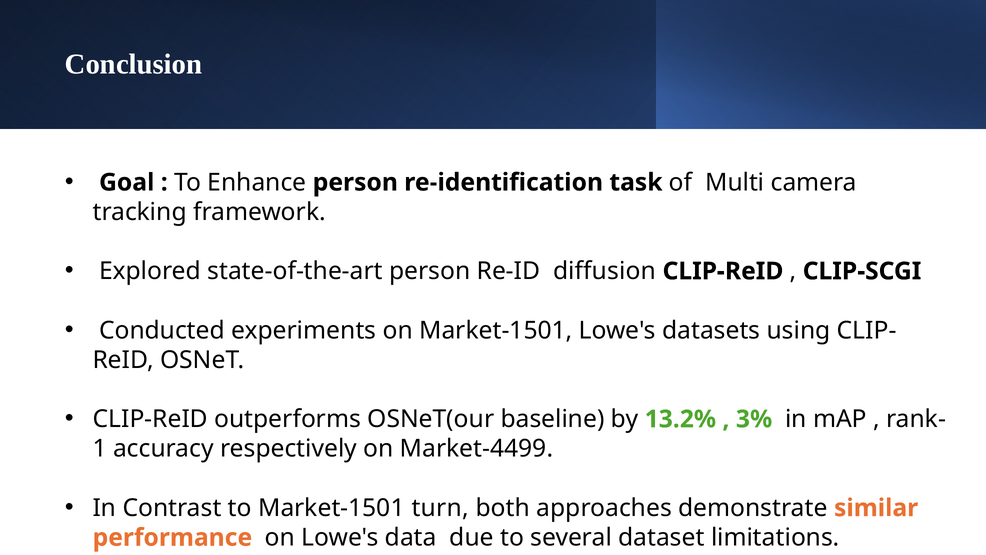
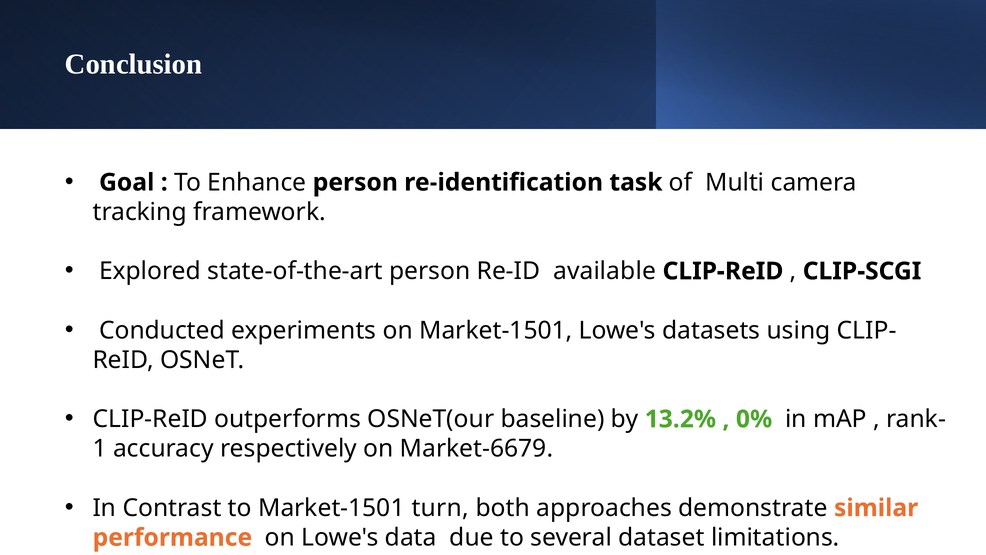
diffusion: diffusion -> available (605, 271)
3%: 3% -> 0% (754, 419)
Market-4499: Market-4499 -> Market-6679 (477, 449)
